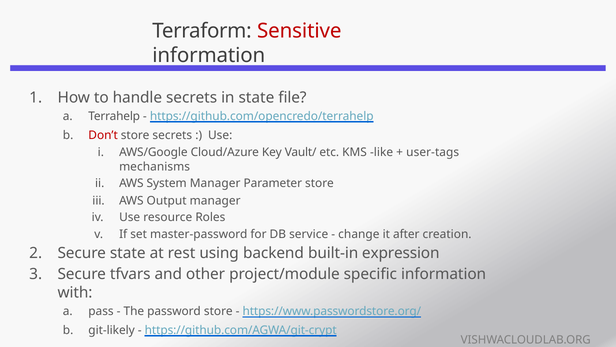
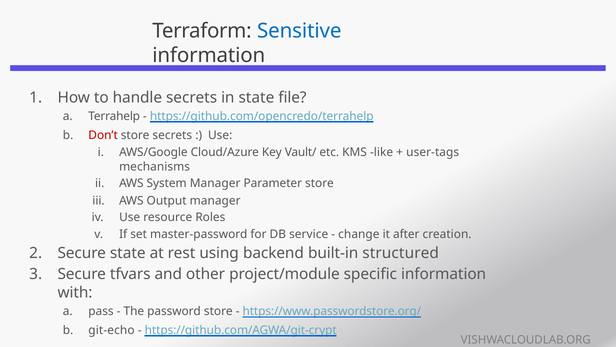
Sensitive colour: red -> blue (299, 31)
expression: expression -> structured (401, 253)
git-likely: git-likely -> git-echo (111, 330)
